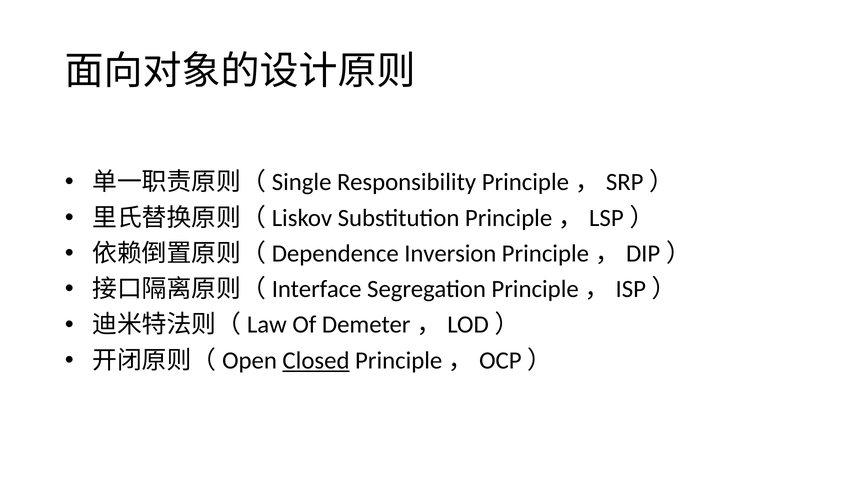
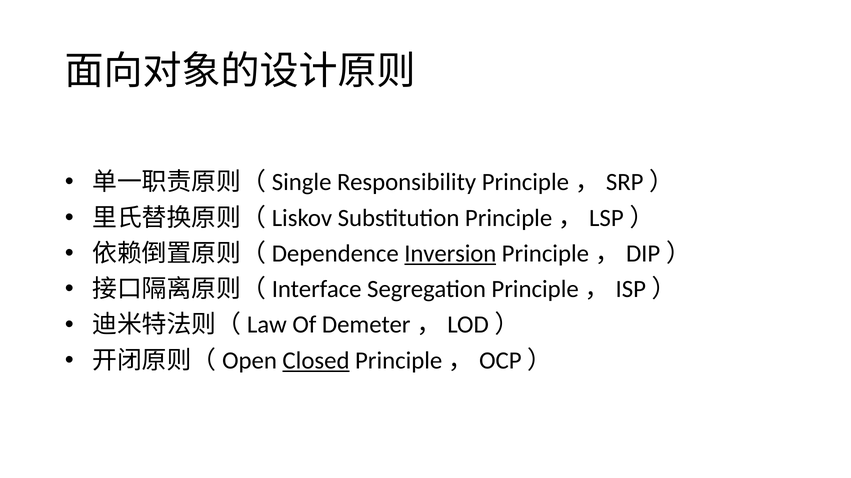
Inversion underline: none -> present (450, 254)
